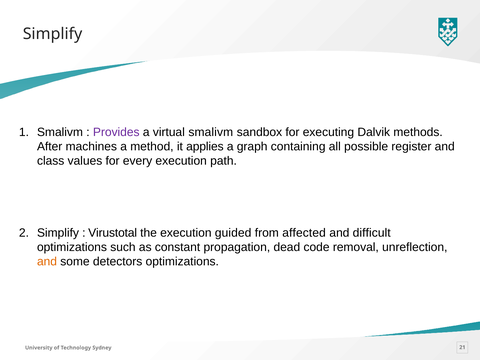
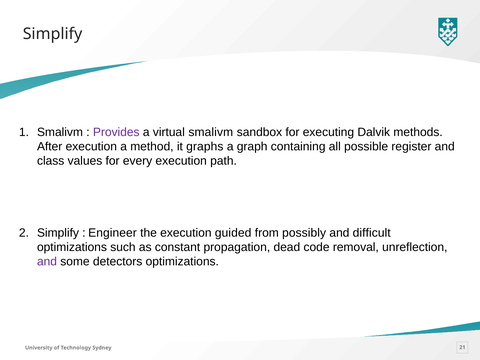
After machines: machines -> execution (91, 147)
applies: applies -> graphs (205, 147)
Virustotal: Virustotal -> Engineer (113, 233)
affected: affected -> possibly (304, 233)
and colour: orange -> purple (47, 262)
